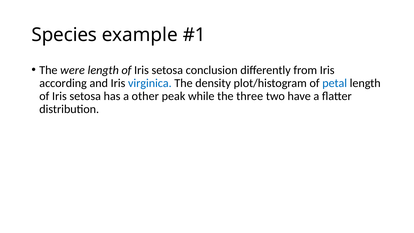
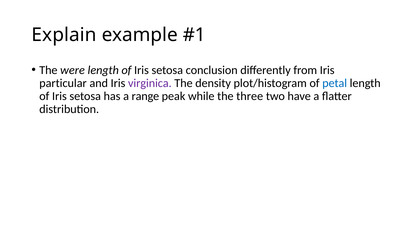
Species: Species -> Explain (64, 35)
according: according -> particular (63, 83)
virginica colour: blue -> purple (150, 83)
other: other -> range (145, 96)
